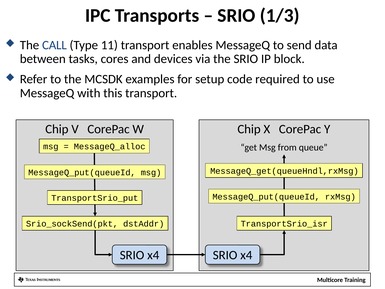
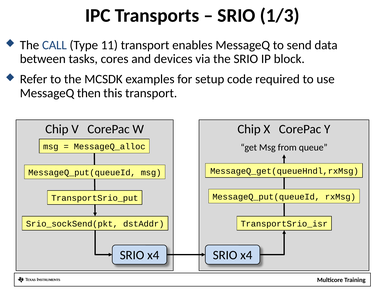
with: with -> then (89, 93)
